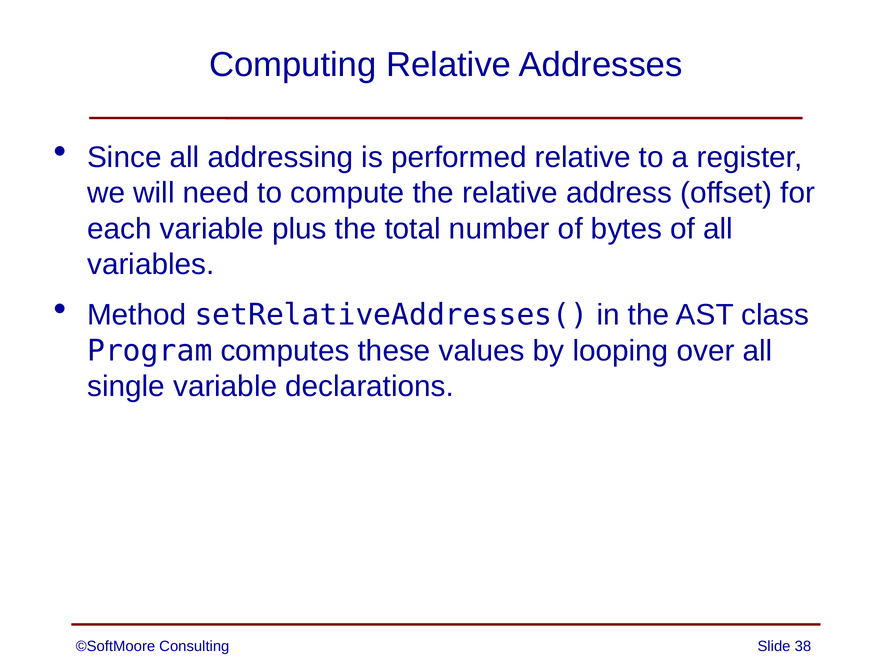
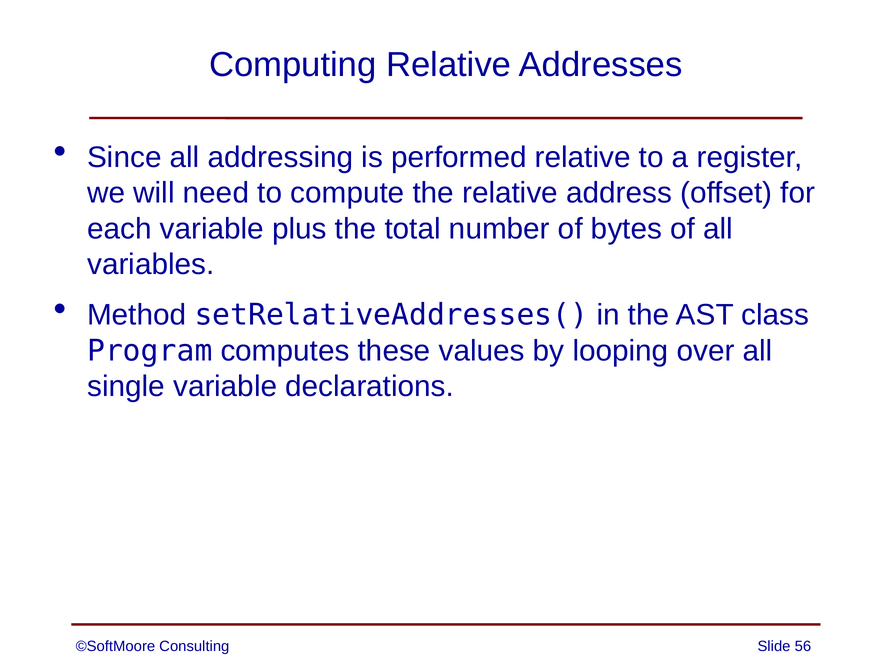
38: 38 -> 56 (803, 646)
